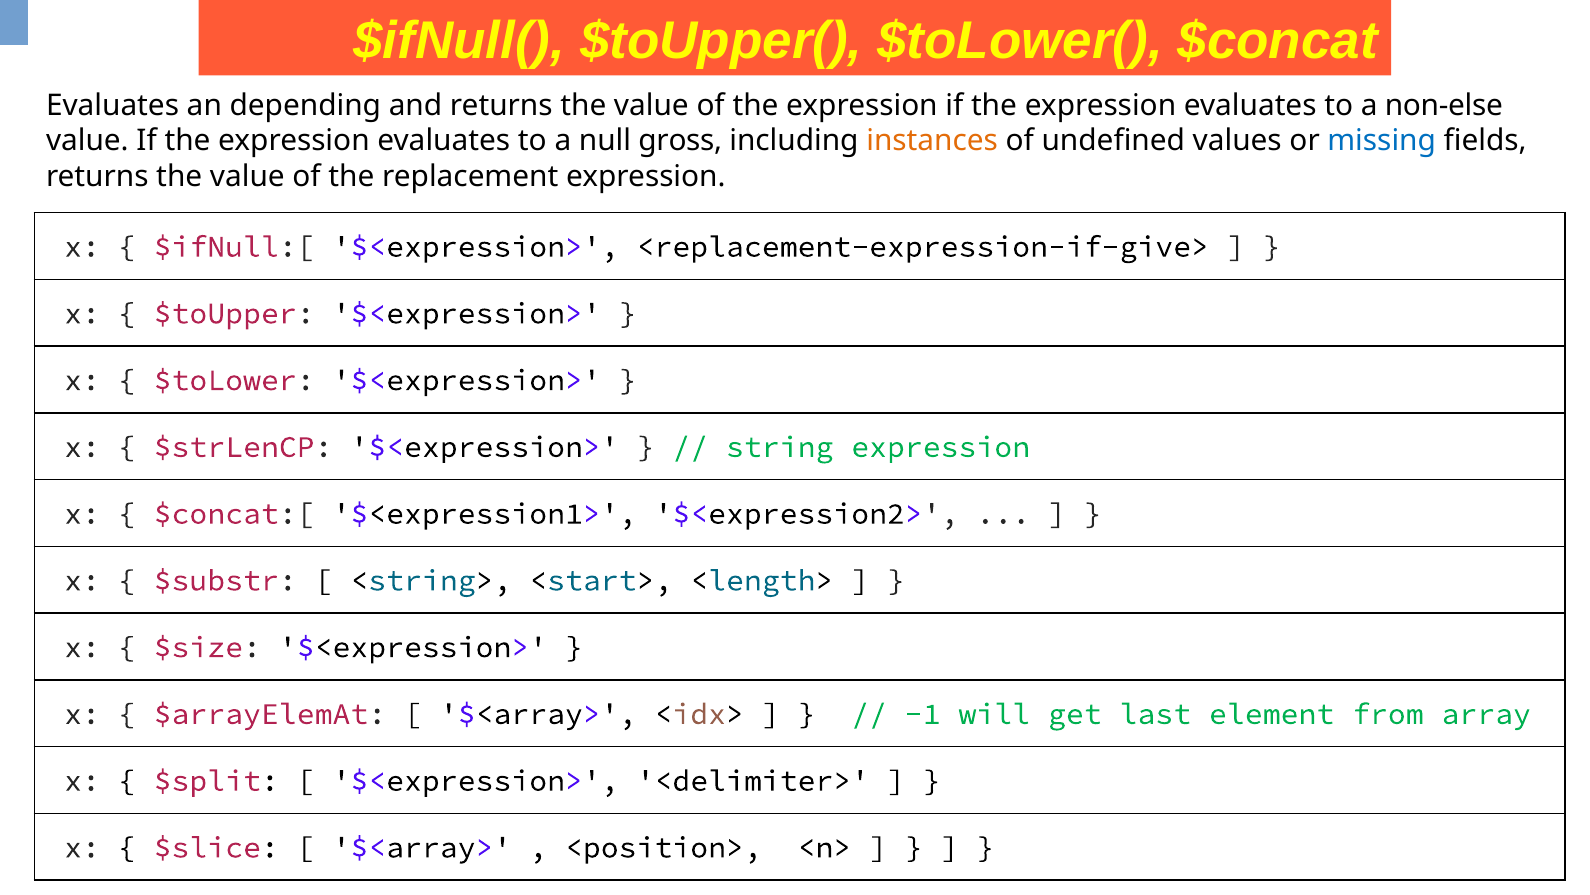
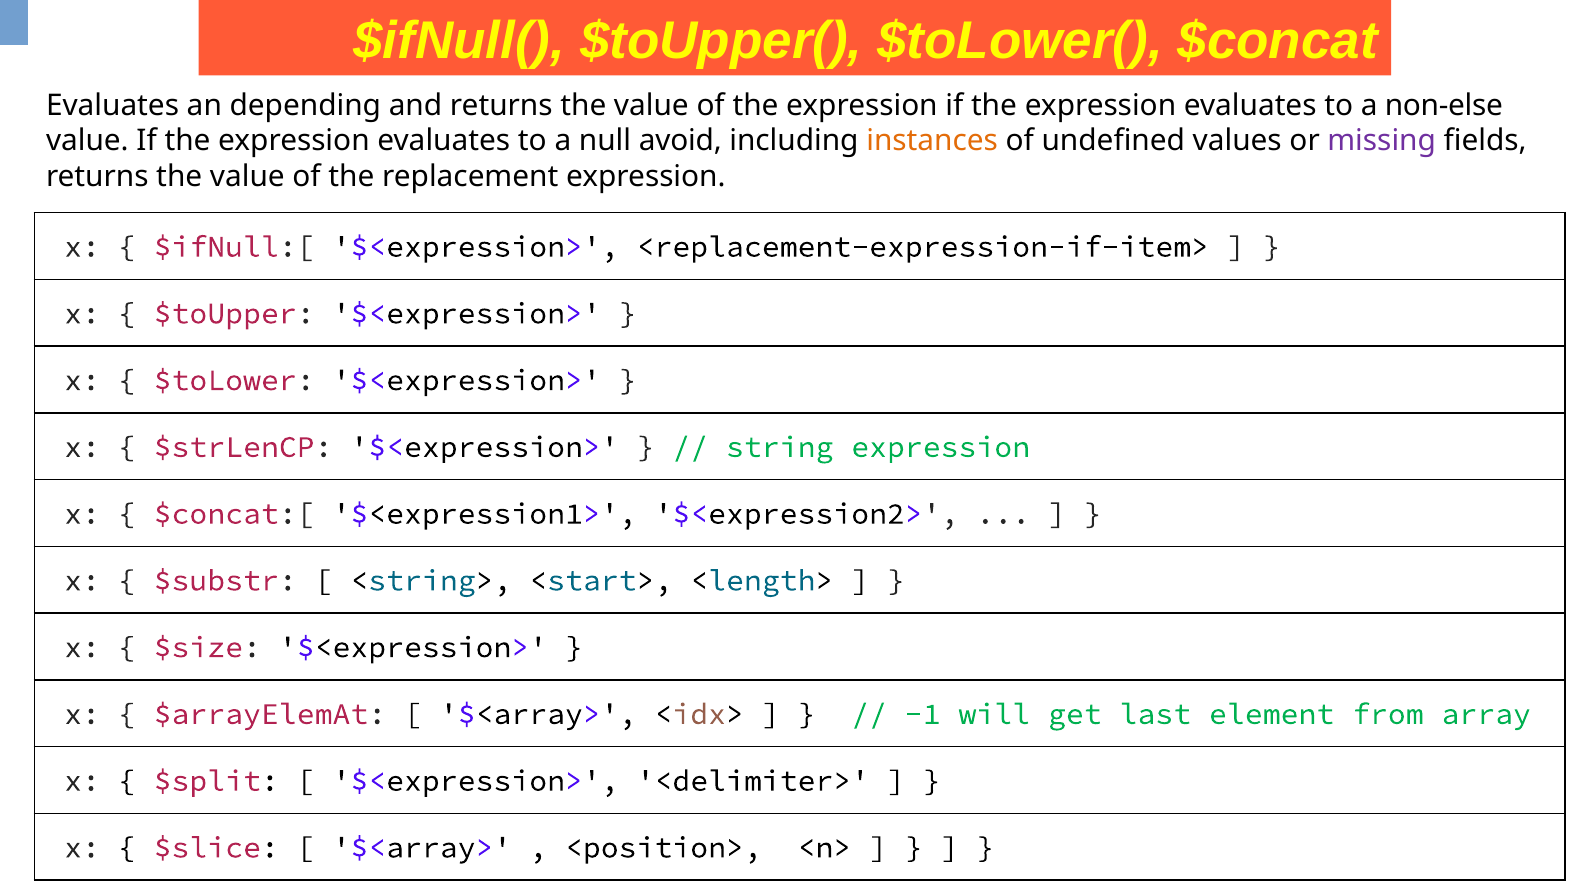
gross: gross -> avoid (680, 141)
missing colour: blue -> purple (1382, 141)
<replacement-expression-if-give>: <replacement-expression-if-give> -> <replacement-expression-if-item> (923, 247)
